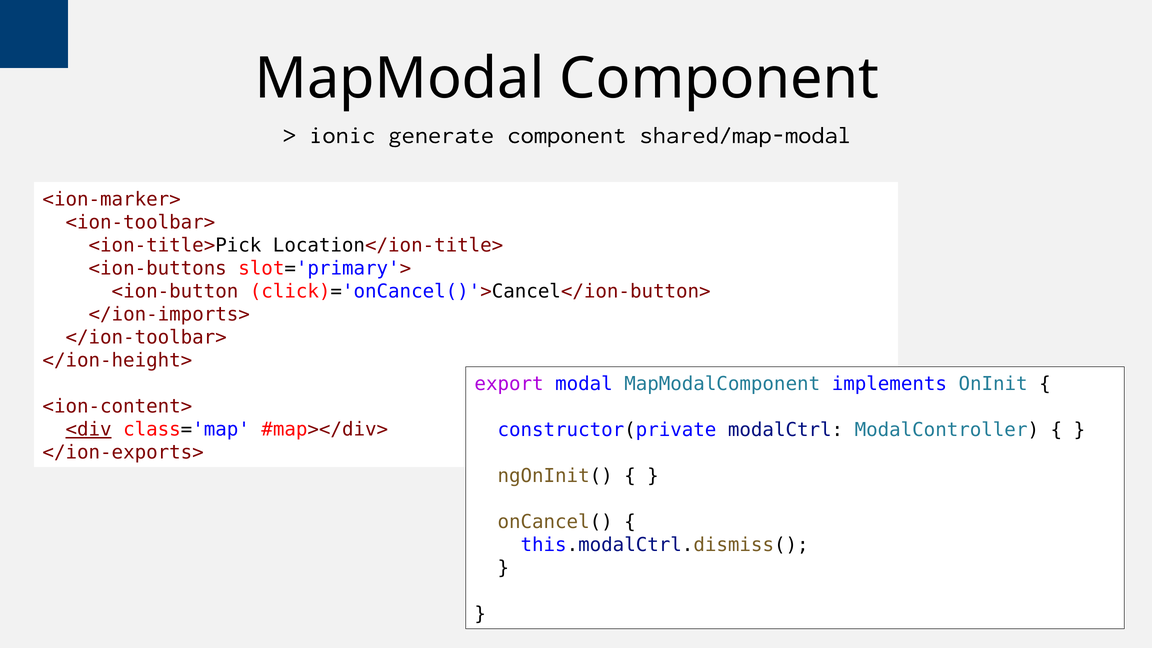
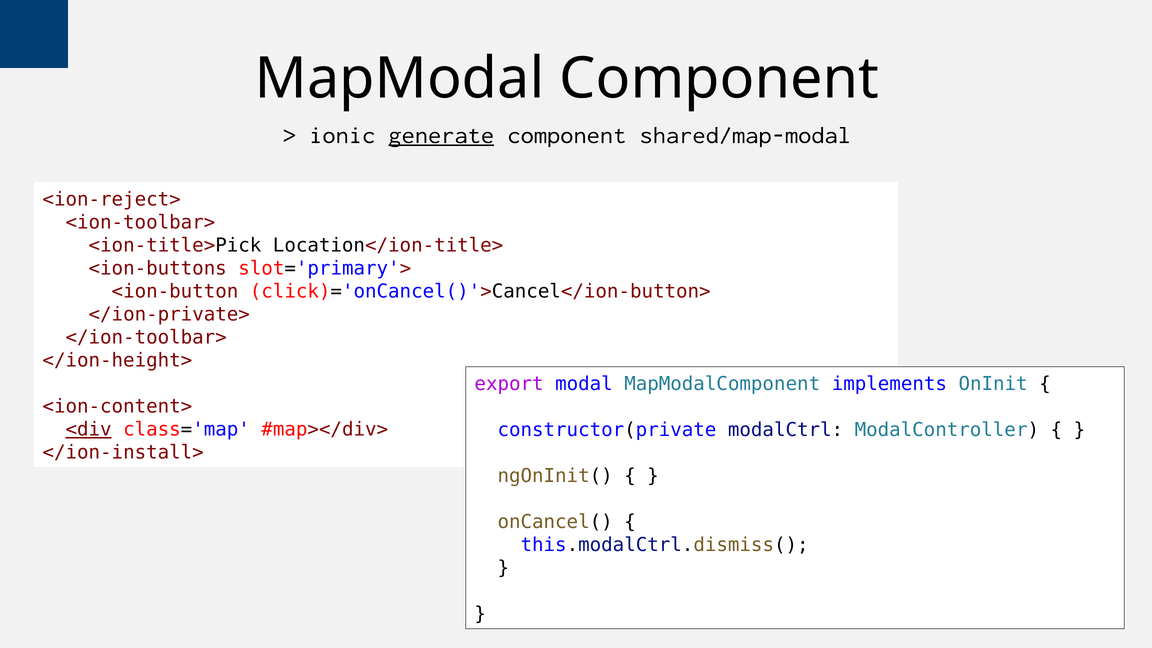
generate underline: none -> present (441, 135)
<ion-marker>: <ion-marker> -> <ion-reject> (112, 199)
</ion-imports>: </ion-imports> -> </ion-private> (169, 314)
</ion-exports>: </ion-exports> -> </ion-install> (123, 453)
